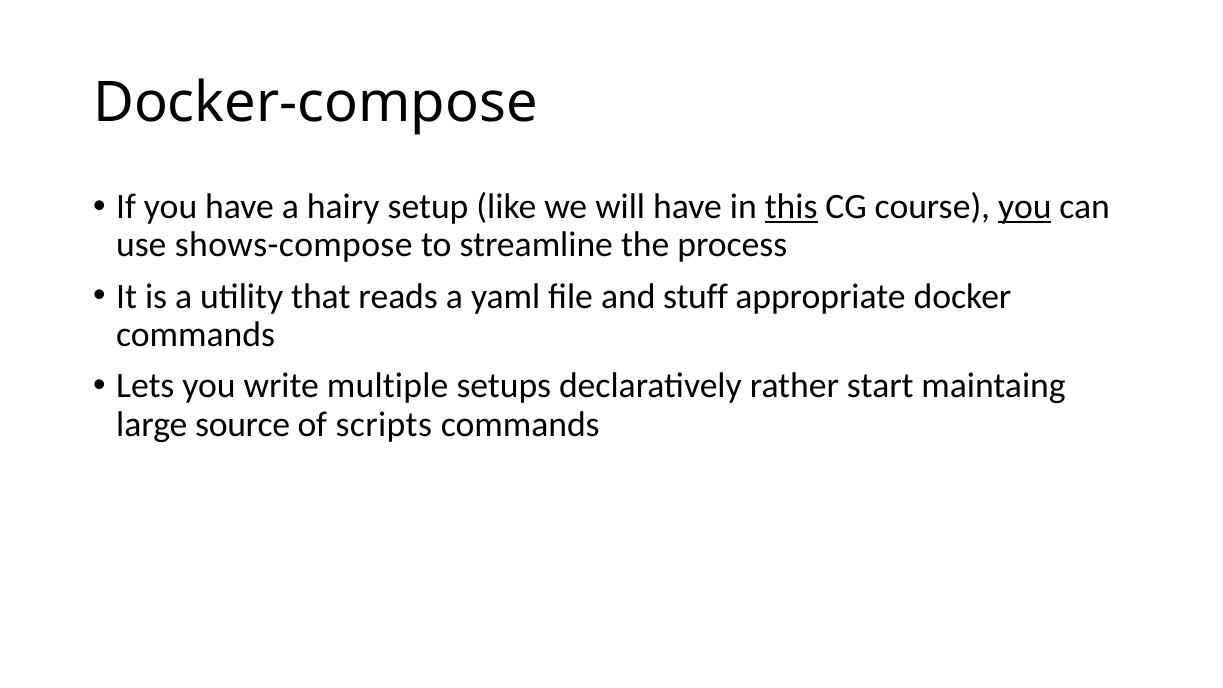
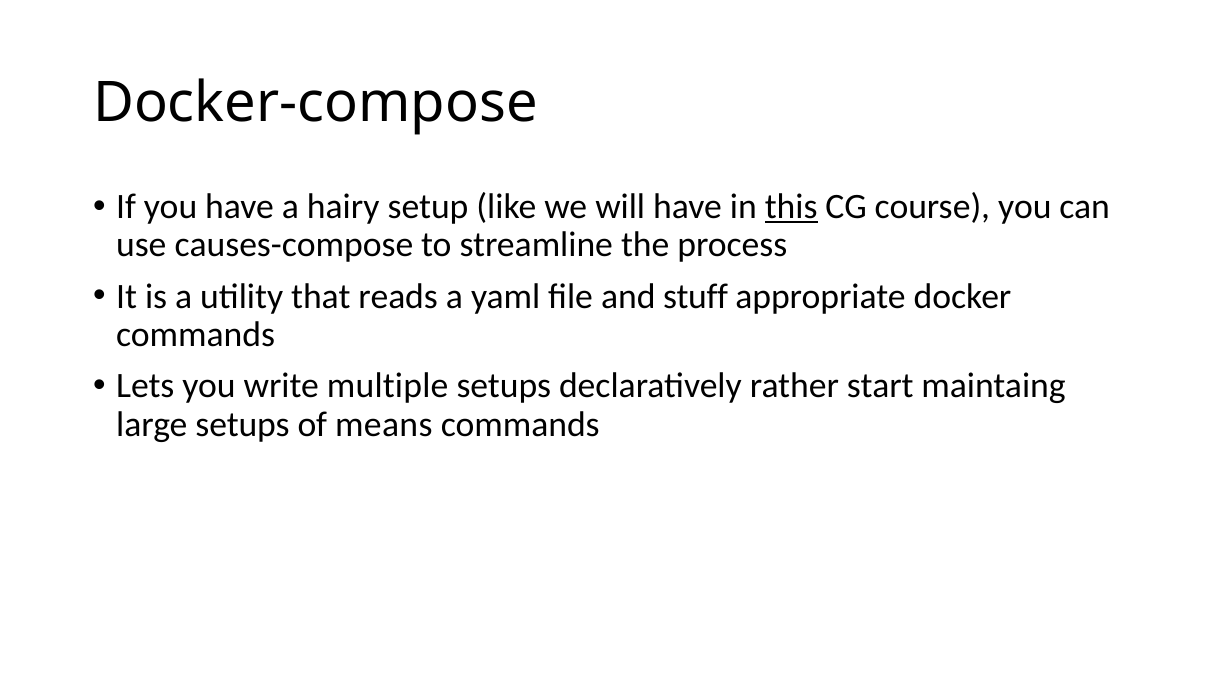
you underline: present -> none (1025, 207)
shows-compose: shows-compose -> causes-compose (294, 245)
large source: source -> setups (243, 424)
scripts: scripts -> means (384, 424)
